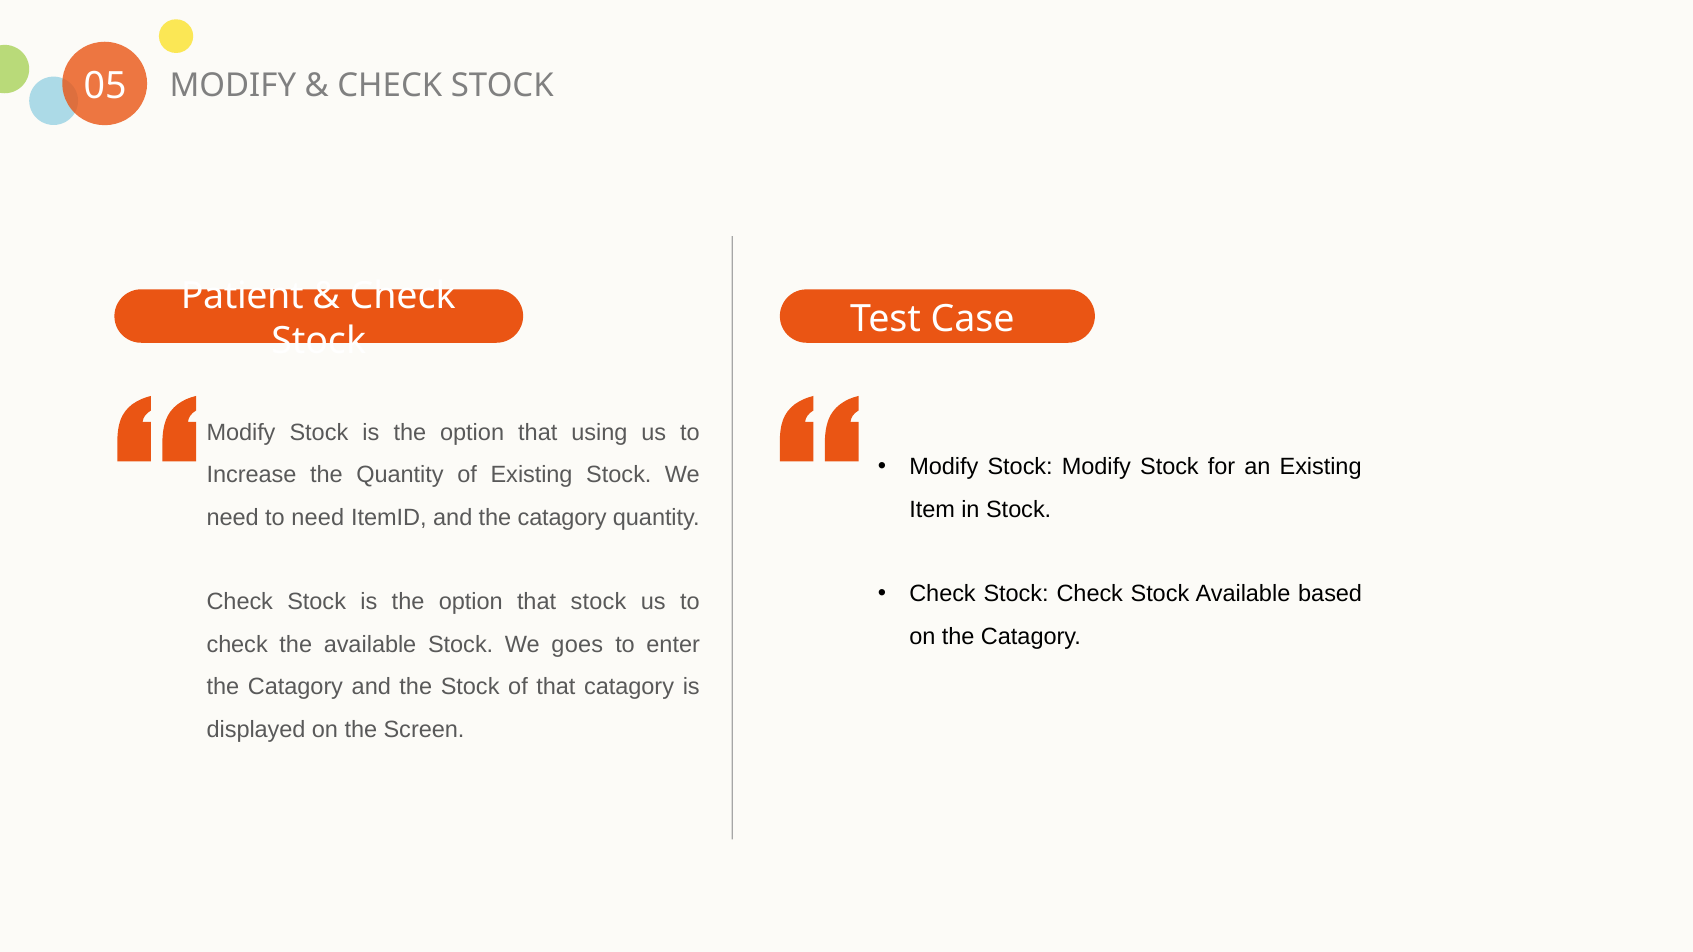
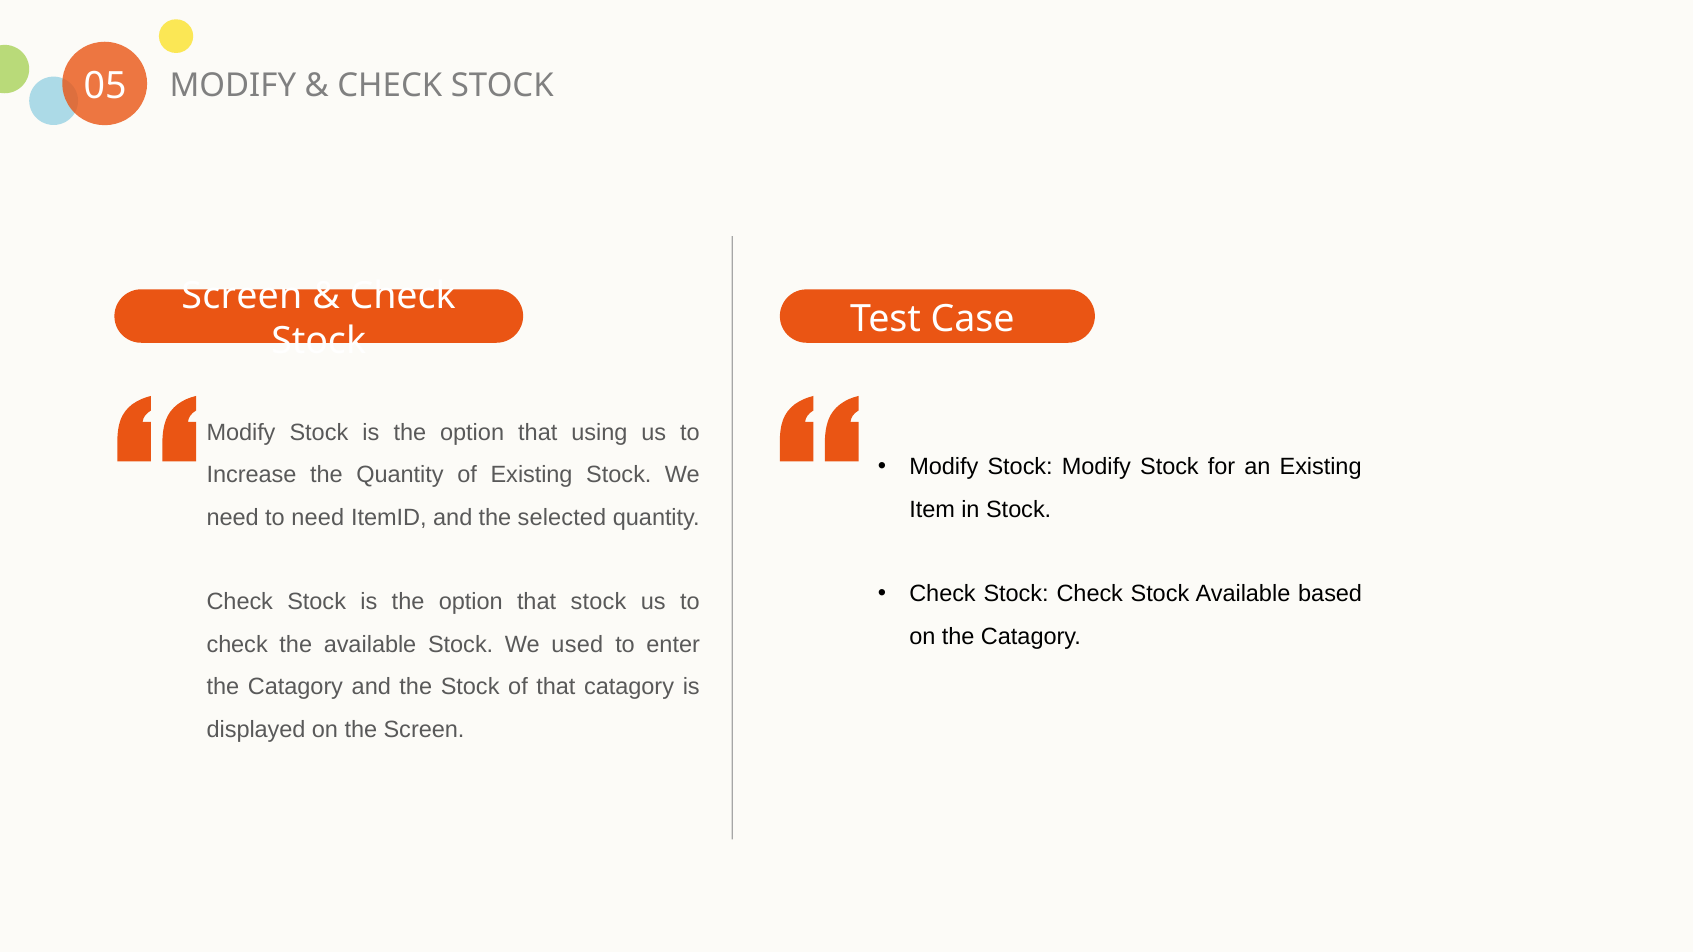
Patient: Patient -> Screen (242, 296)
and the catagory: catagory -> selected (562, 517)
goes: goes -> used (577, 645)
